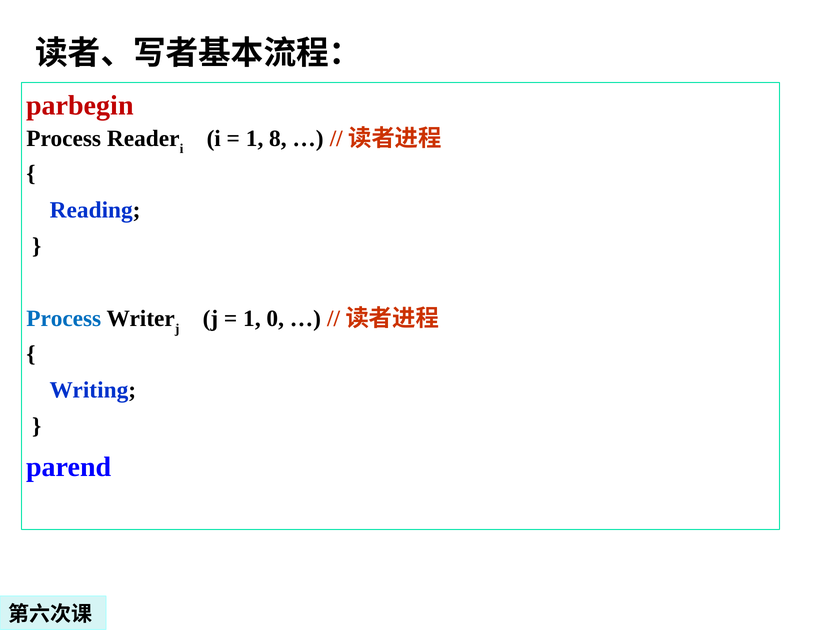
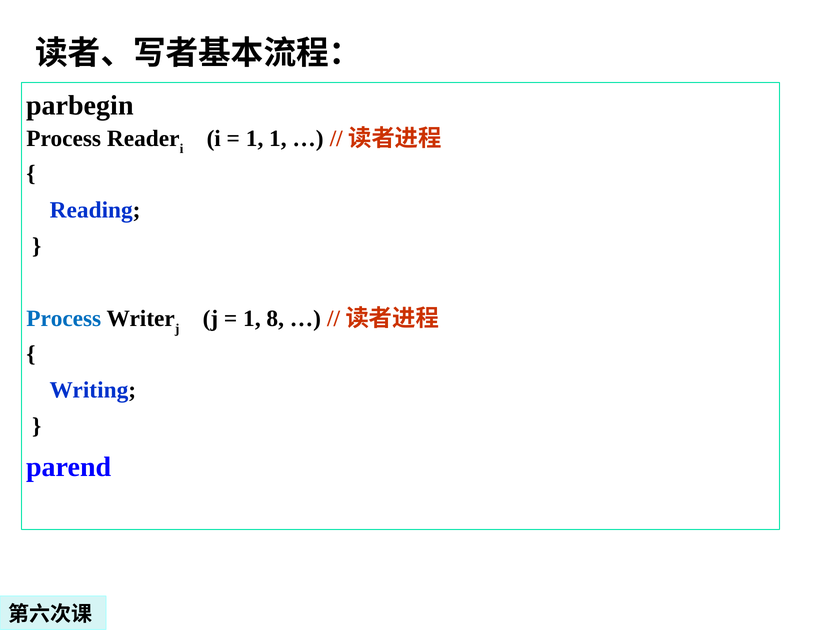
parbegin colour: red -> black (80, 106)
1 8: 8 -> 1 (278, 138)
0: 0 -> 8 (275, 318)
